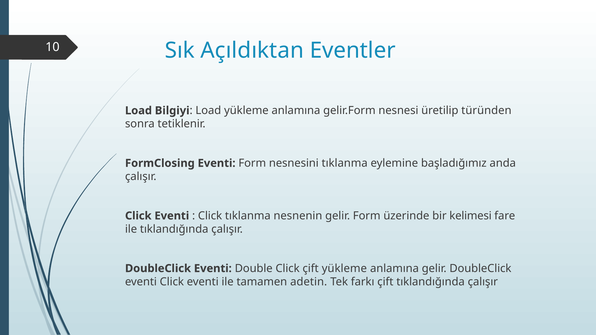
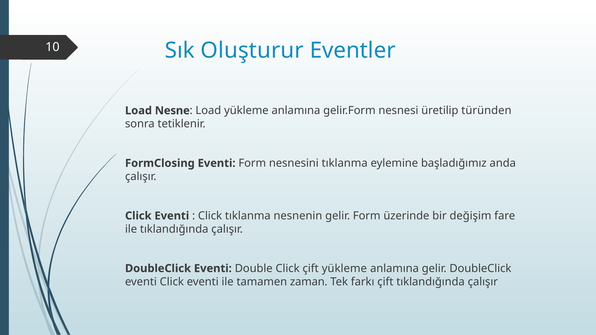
Açıldıktan: Açıldıktan -> Oluşturur (252, 51)
Bilgiyi: Bilgiyi -> Nesne (172, 111)
kelimesi: kelimesi -> değişim (470, 216)
adetin: adetin -> zaman (309, 282)
